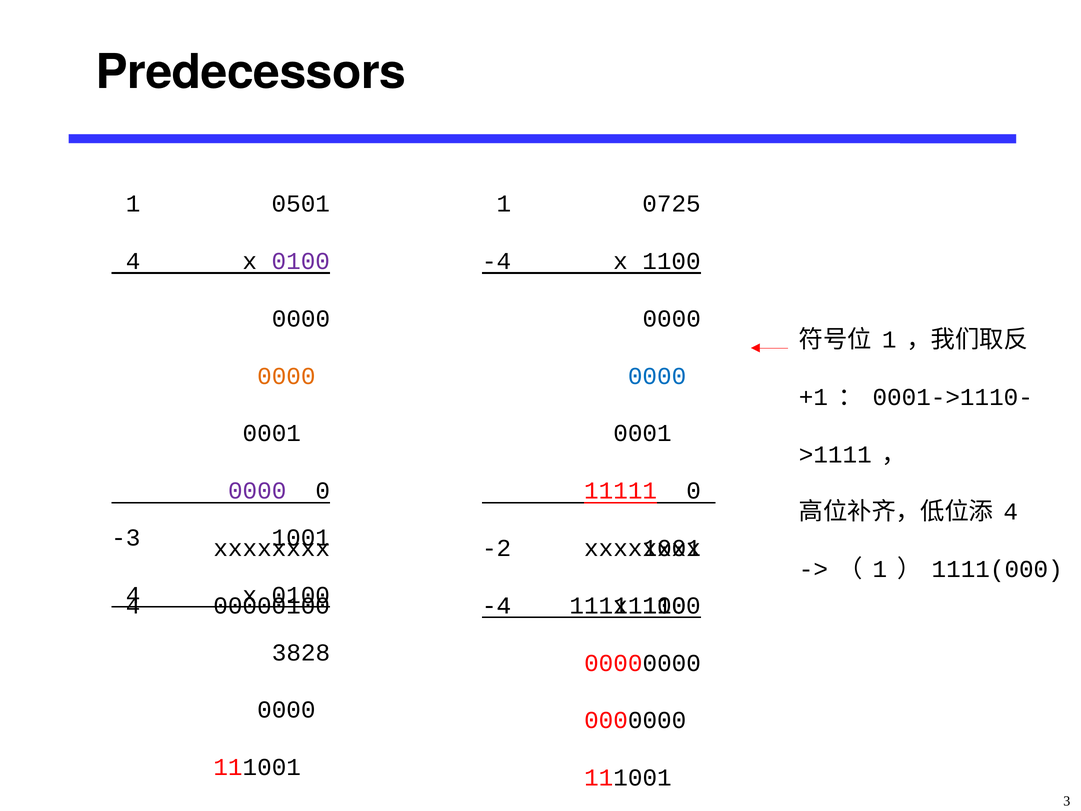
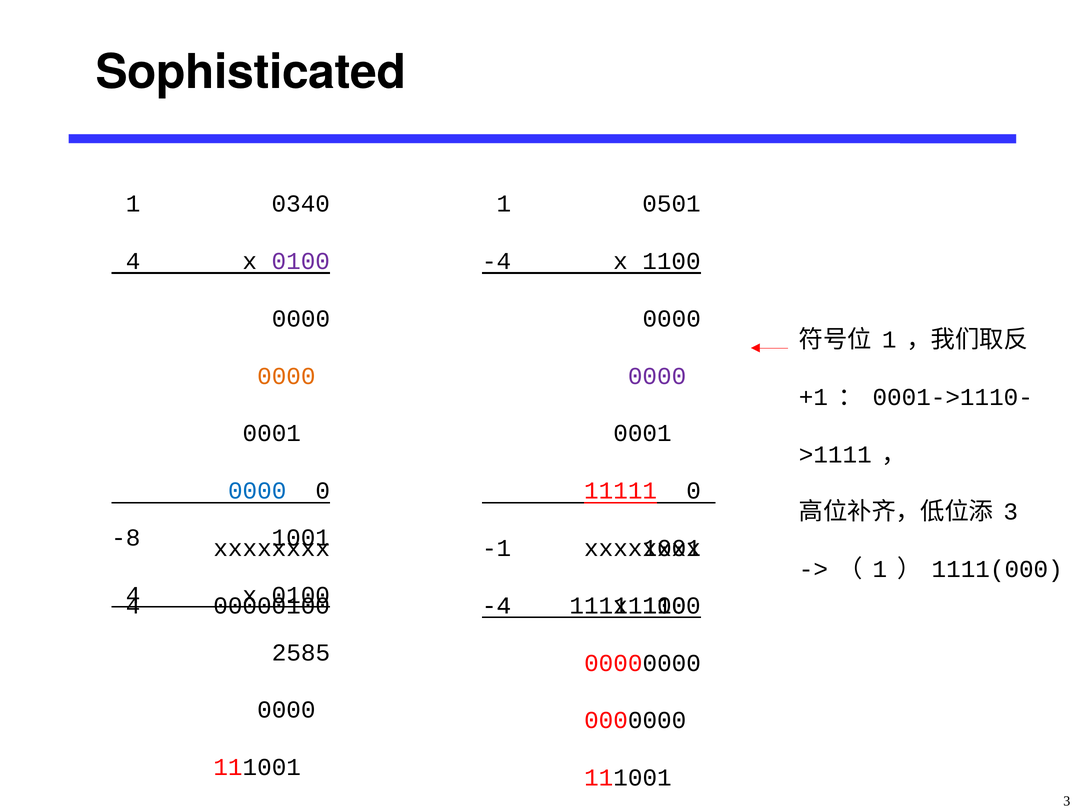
Predecessors: Predecessors -> Sophisticated (251, 72)
0501: 0501 -> 0340 (301, 204)
0725: 0725 -> 0501 (672, 204)
0000 colour: blue -> purple (657, 376)
0000 colour: purple -> blue (257, 491)
4: 4 -> 3 (1011, 512)
-3: -3 -> -8 (126, 537)
-2: -2 -> -1 (497, 548)
3828: 3828 -> 2585 (301, 652)
